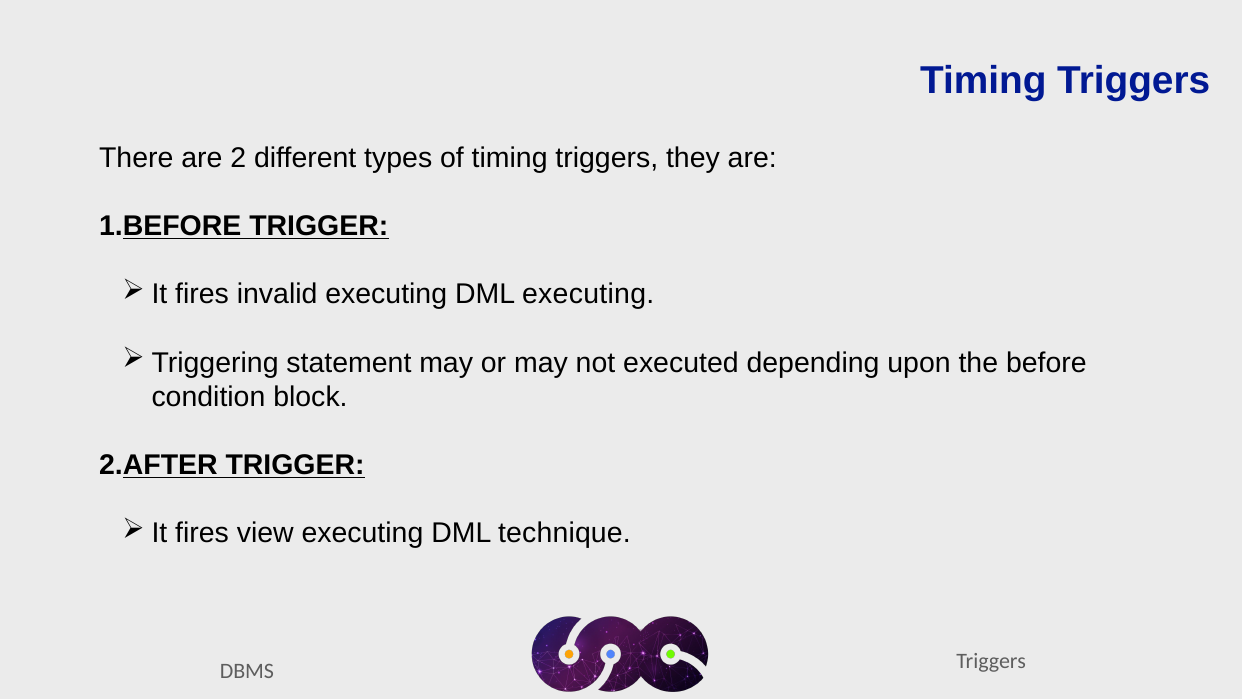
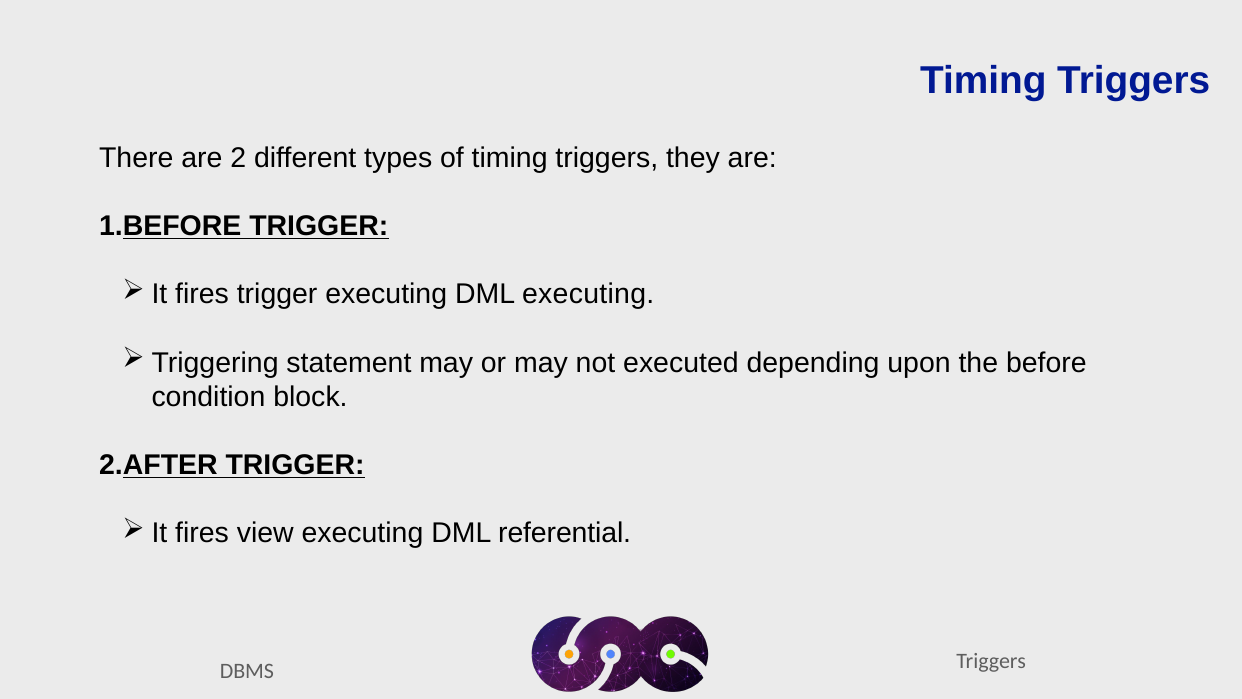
fires invalid: invalid -> trigger (277, 294)
technique: technique -> referential (565, 533)
